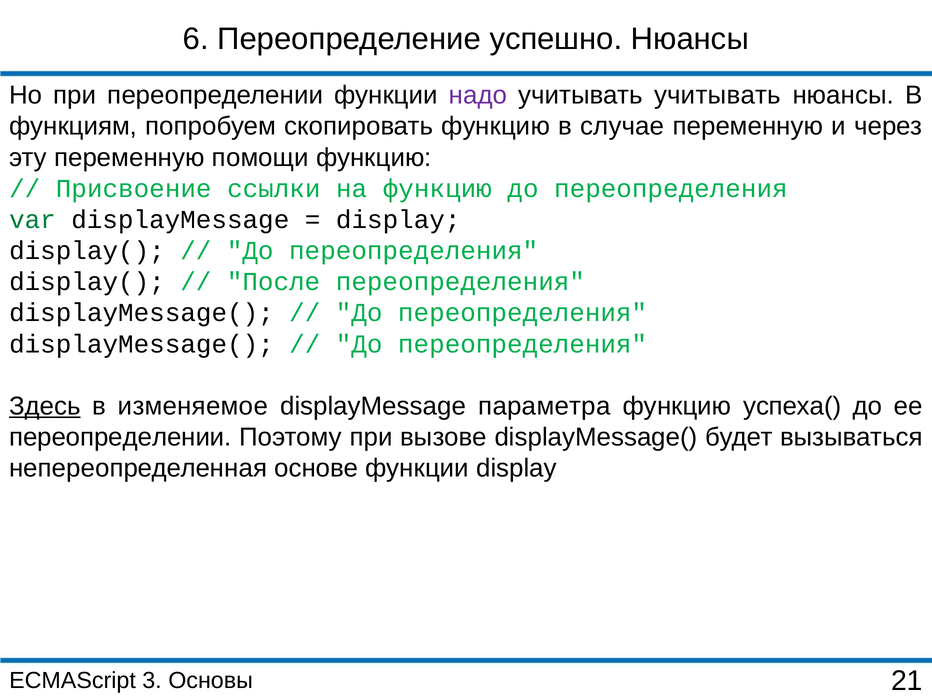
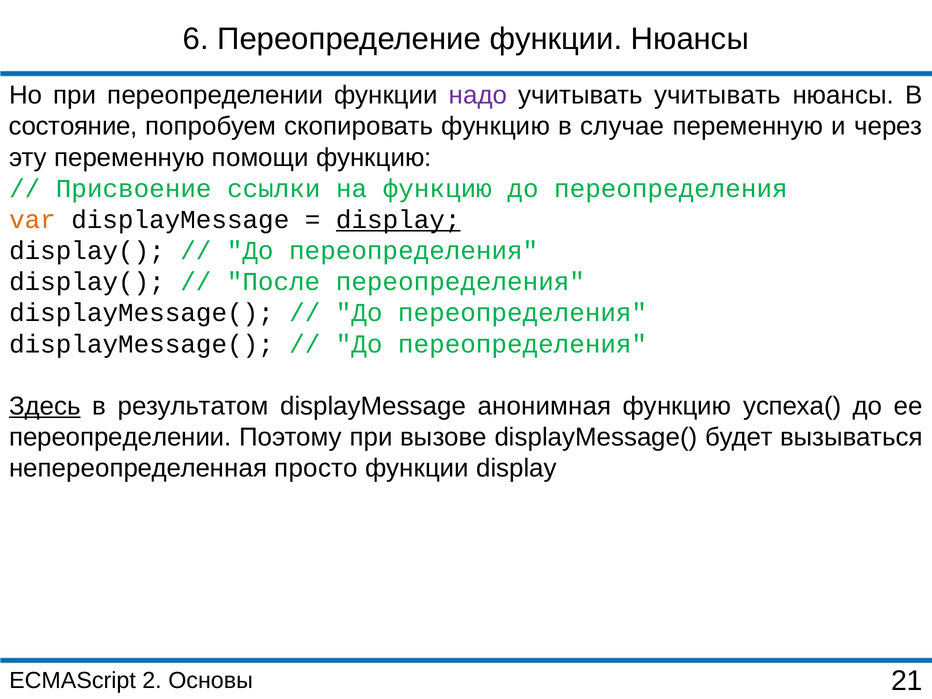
Переопределение успешно: успешно -> функции (556, 39)
функциям: функциям -> состояние (73, 126)
var colour: green -> orange (32, 220)
display underline: none -> present (398, 220)
изменяемое: изменяемое -> результатом (193, 406)
параметра: параметра -> анонимная (544, 406)
основе: основе -> просто (316, 468)
3: 3 -> 2 (152, 681)
